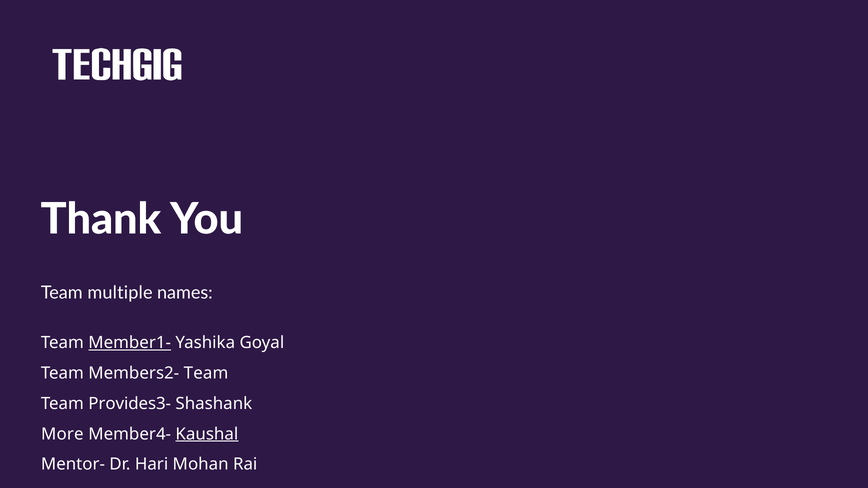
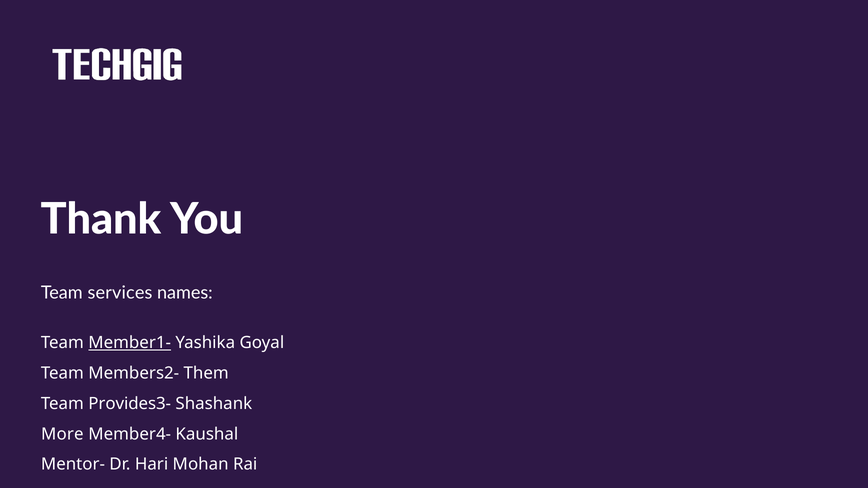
multiple: multiple -> services (120, 293)
Members2- Team: Team -> Them (206, 373)
Kaushal underline: present -> none (207, 434)
